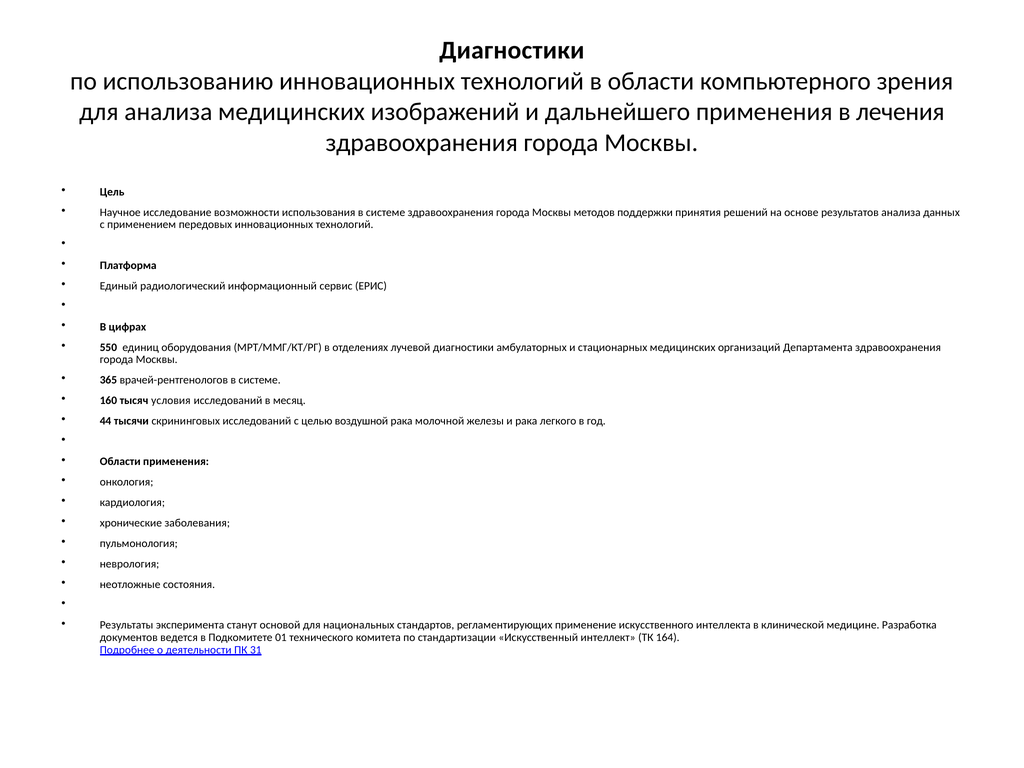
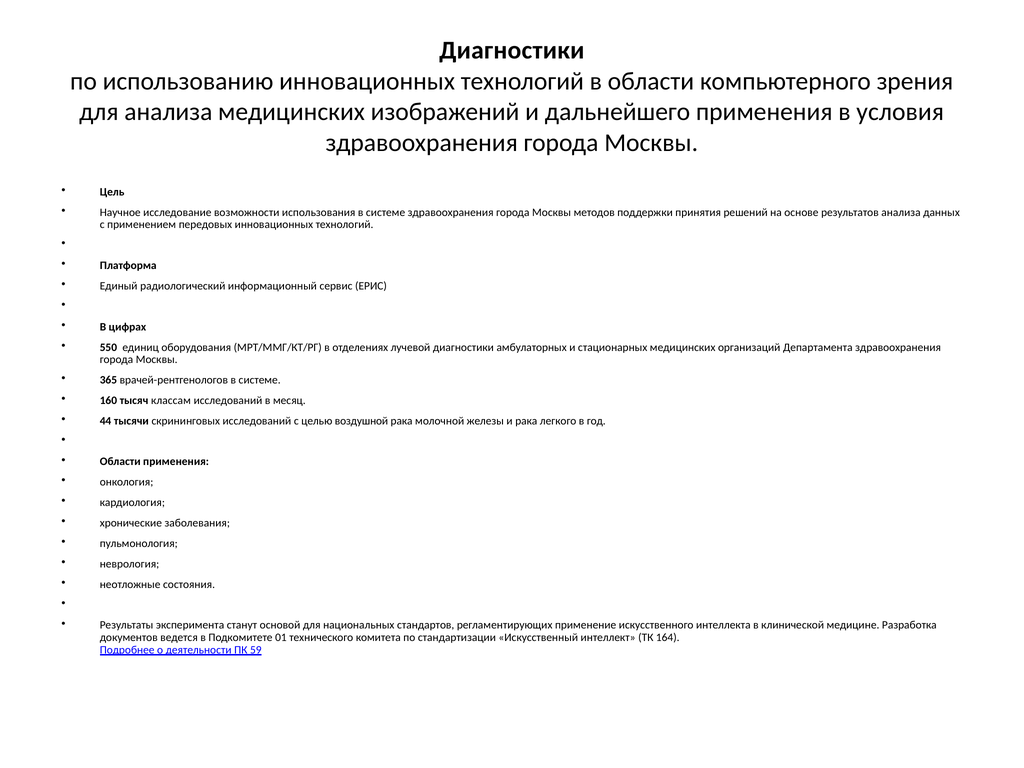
лечения: лечения -> условия (900, 112)
условия: условия -> классам (171, 400)
31: 31 -> 59 (256, 650)
